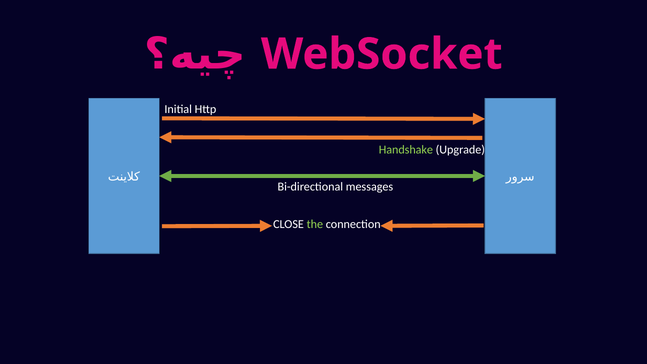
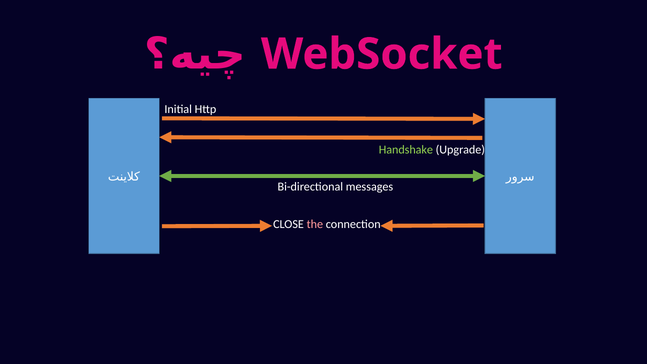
the colour: light green -> pink (315, 224)
